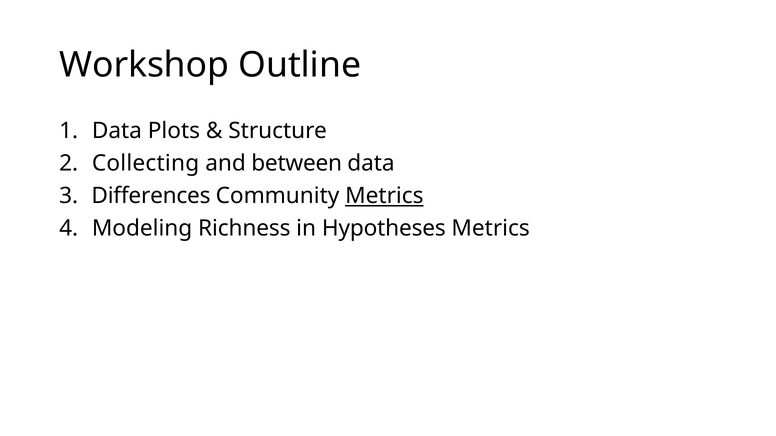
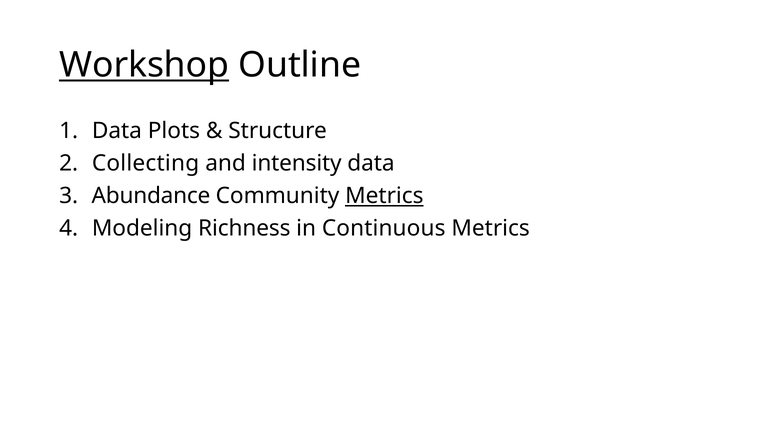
Workshop underline: none -> present (144, 65)
between: between -> intensity (297, 164)
Differences: Differences -> Abundance (151, 196)
Hypotheses: Hypotheses -> Continuous (384, 229)
